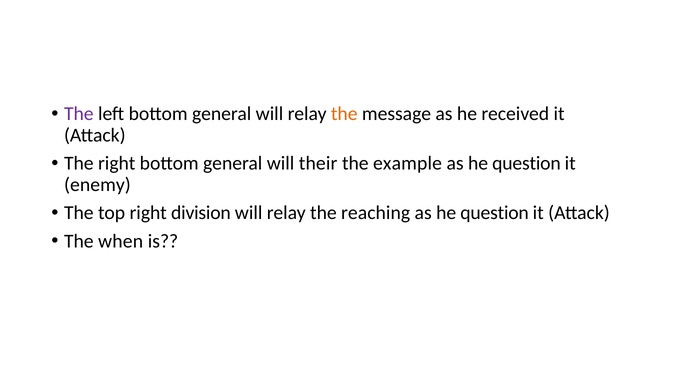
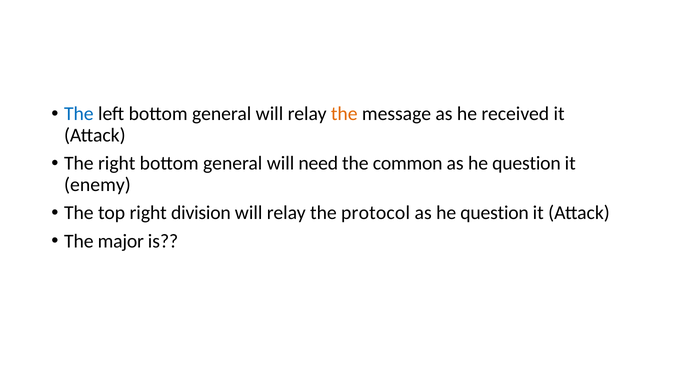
The colour: purple -> blue (79, 114)
their: their -> need (318, 163)
example: example -> common (408, 163)
reaching: reaching -> protocol (376, 213)
when: when -> major (121, 241)
